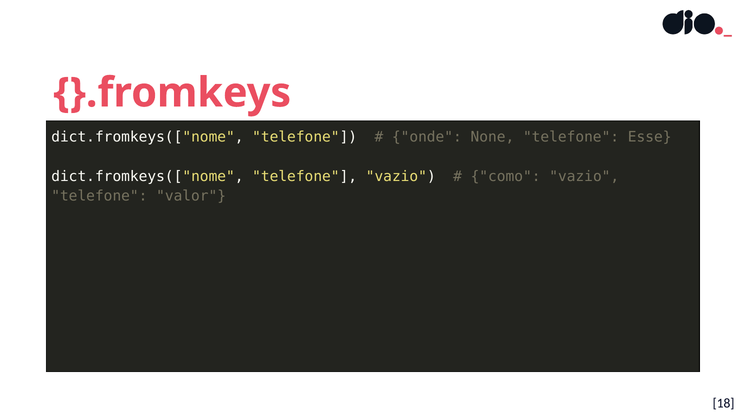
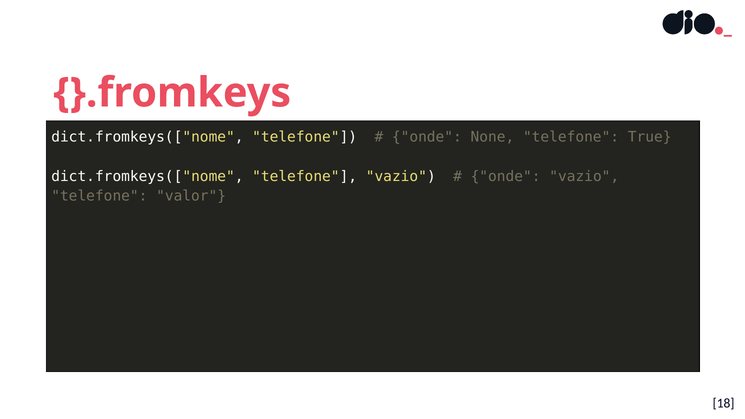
Esse: Esse -> True (650, 137)
como: como -> onde (506, 176)
